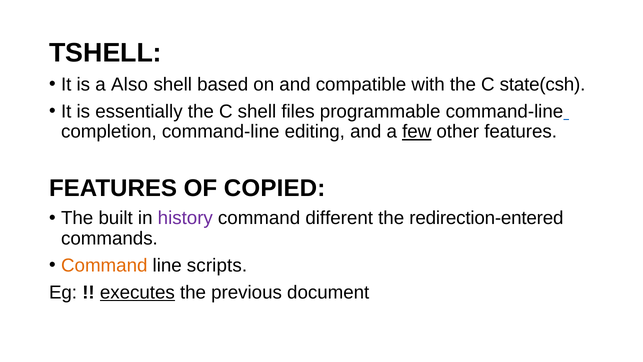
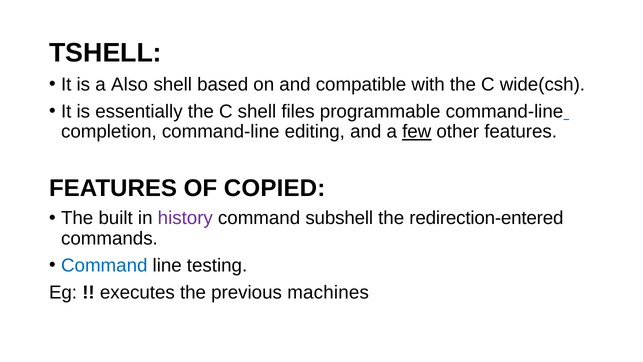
state(csh: state(csh -> wide(csh (542, 84)
different: different -> subshell (339, 218)
Command colour: orange -> blue (104, 265)
scripts: scripts -> testing (217, 265)
executes underline: present -> none (137, 292)
document: document -> machines (328, 292)
